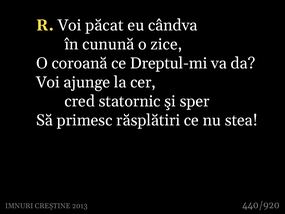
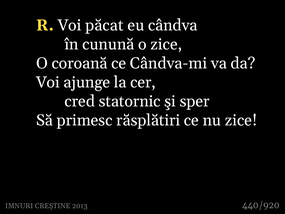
Dreptul-mi: Dreptul-mi -> Cândva-mi (169, 63)
nu stea: stea -> zice (241, 120)
